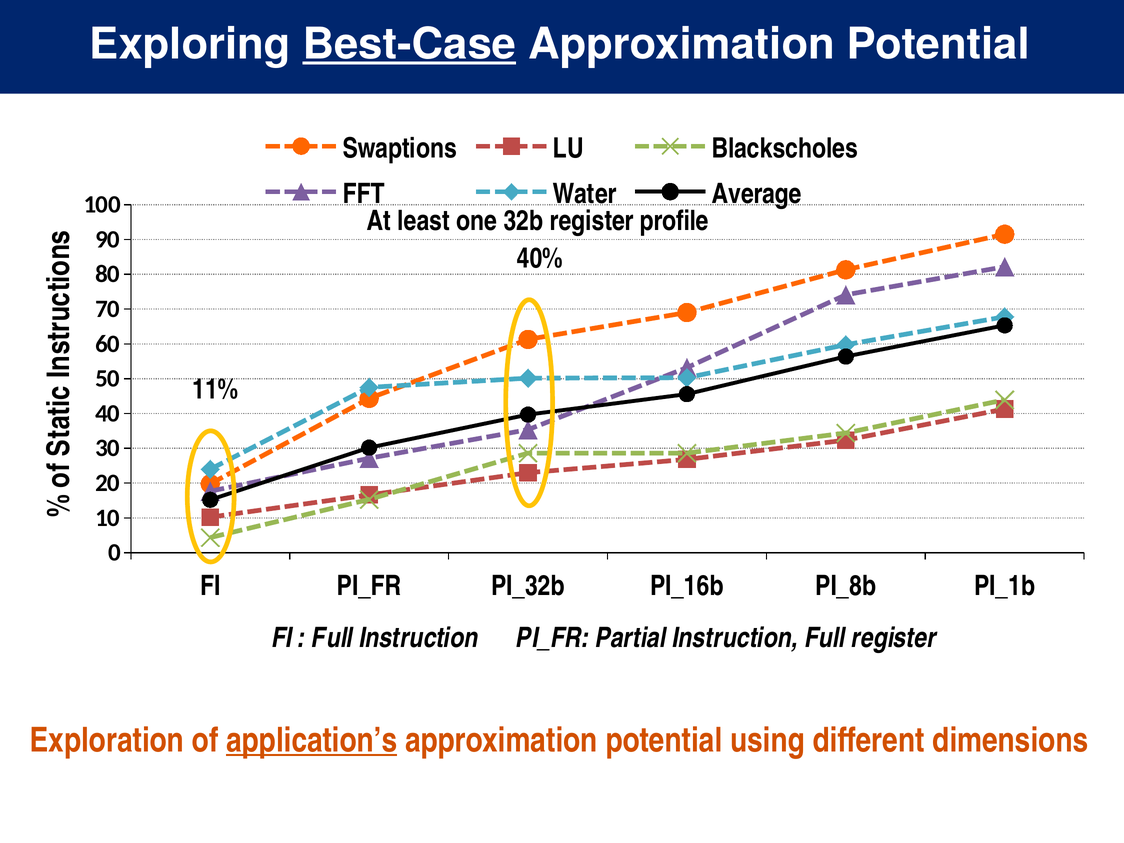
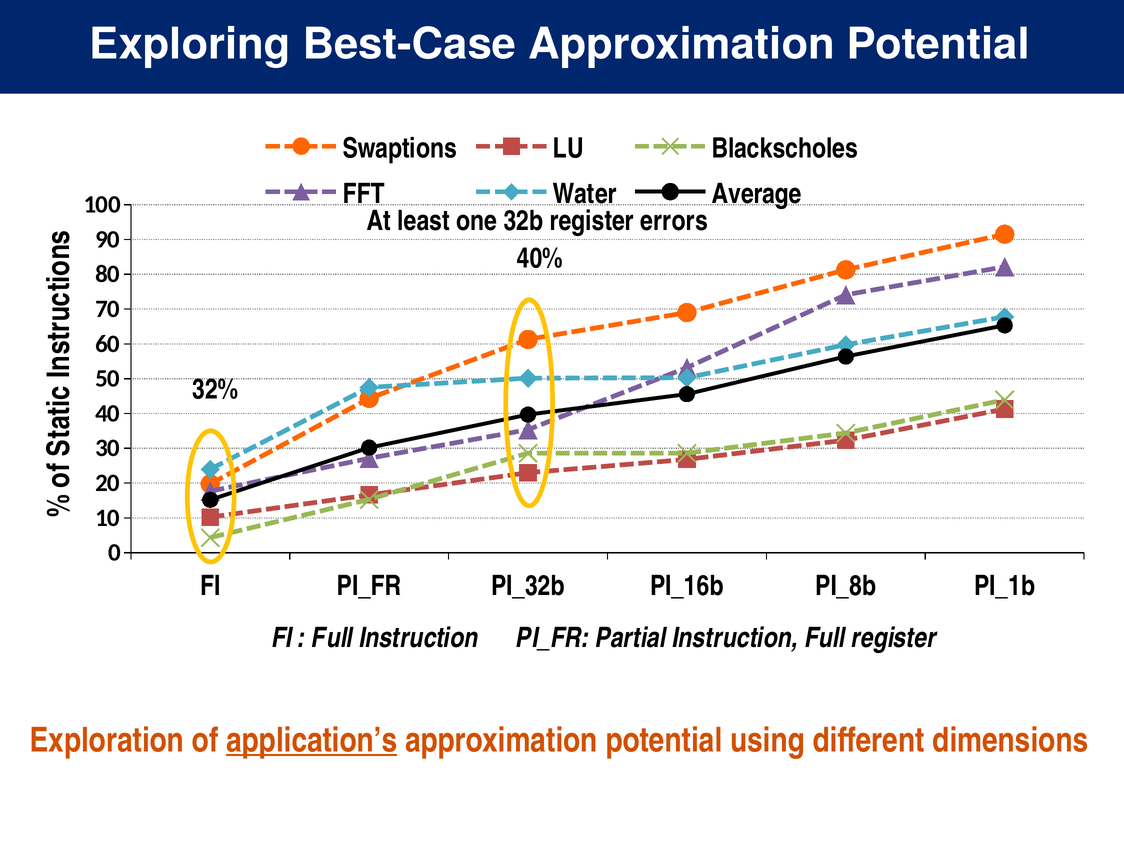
Best-Case underline: present -> none (409, 44)
profile: profile -> errors (674, 221)
11%: 11% -> 32% (215, 390)
